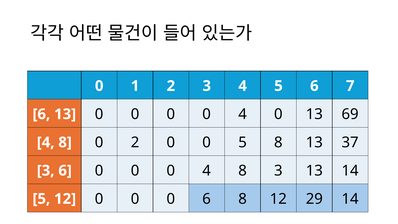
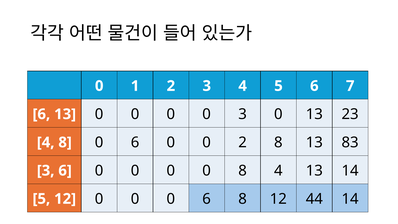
4: 4 -> 3 (243, 114)
69: 69 -> 23 (350, 114)
8 0 2: 2 -> 6 (135, 142)
0 5: 5 -> 2 (243, 142)
37: 37 -> 83 (350, 142)
4: 4 -> 0 (207, 171)
8 3: 3 -> 4 (278, 171)
29: 29 -> 44 (314, 199)
